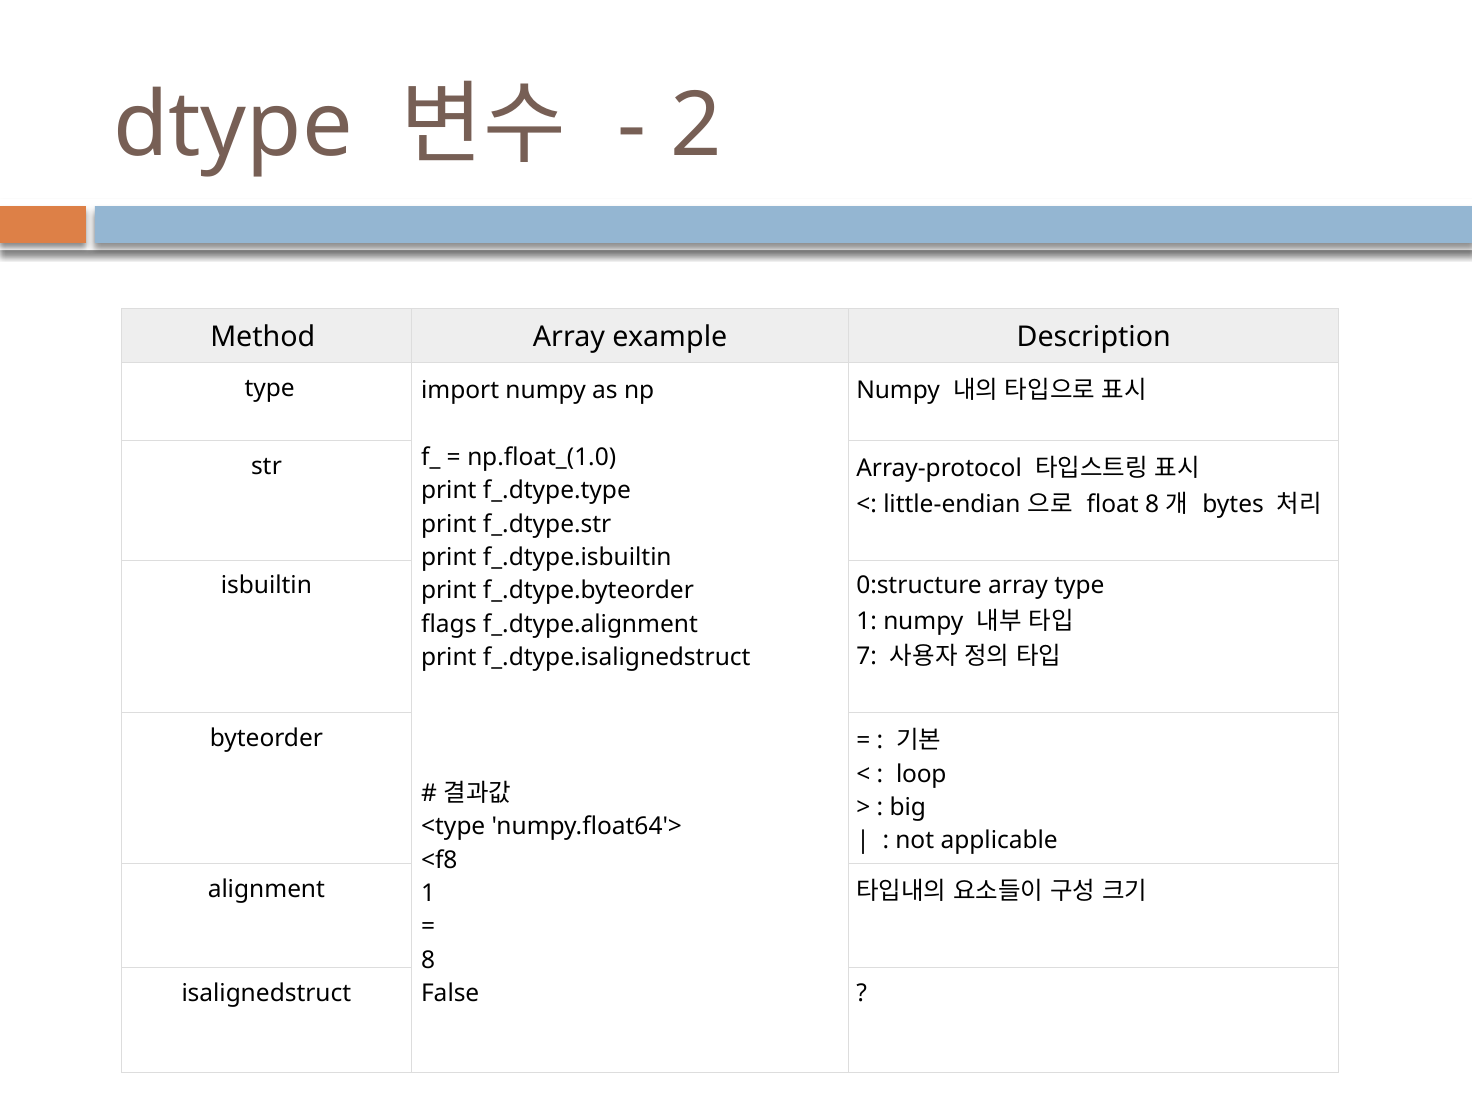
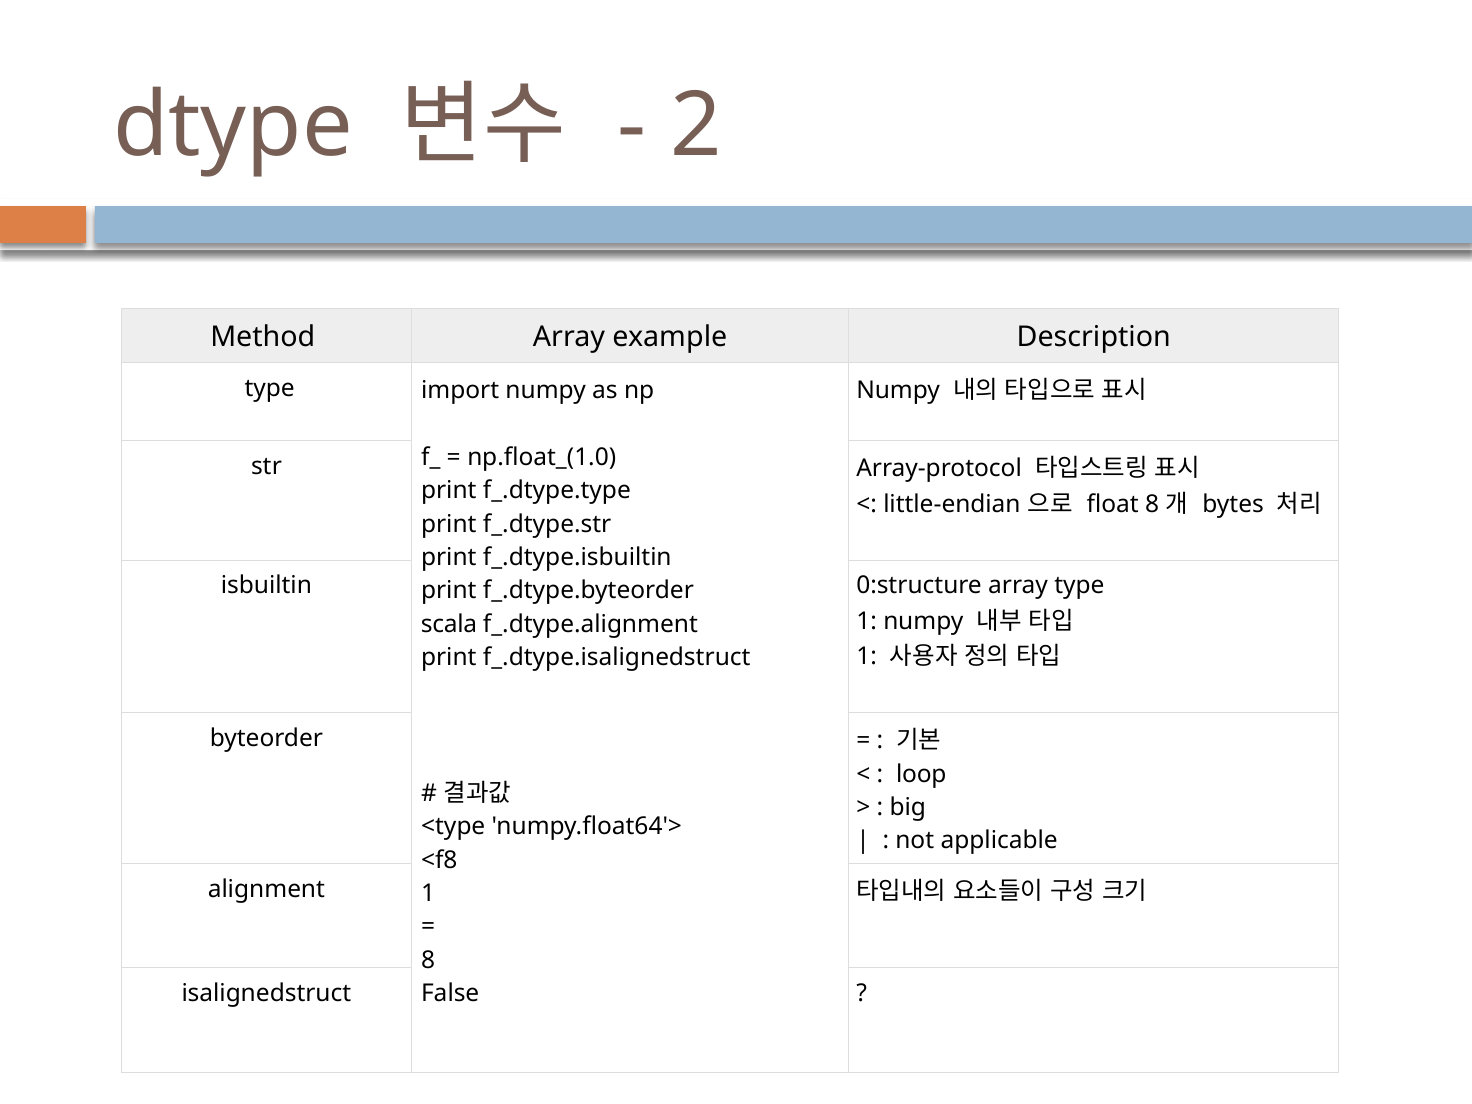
flags: flags -> scala (449, 624)
7: 7 -> 1 (867, 657)
